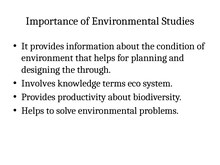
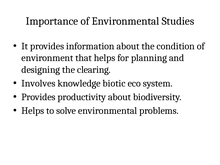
through: through -> clearing (94, 70)
terms: terms -> biotic (114, 83)
